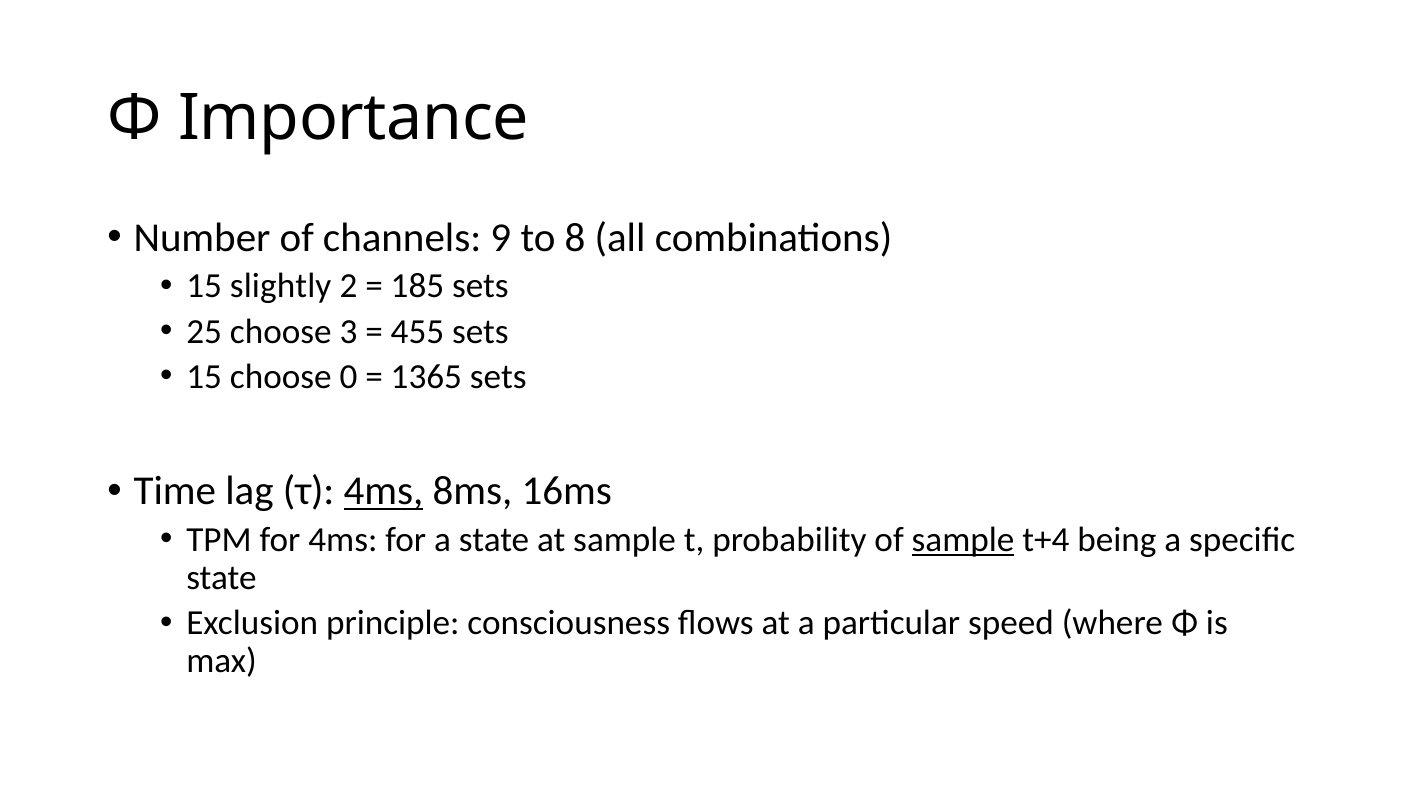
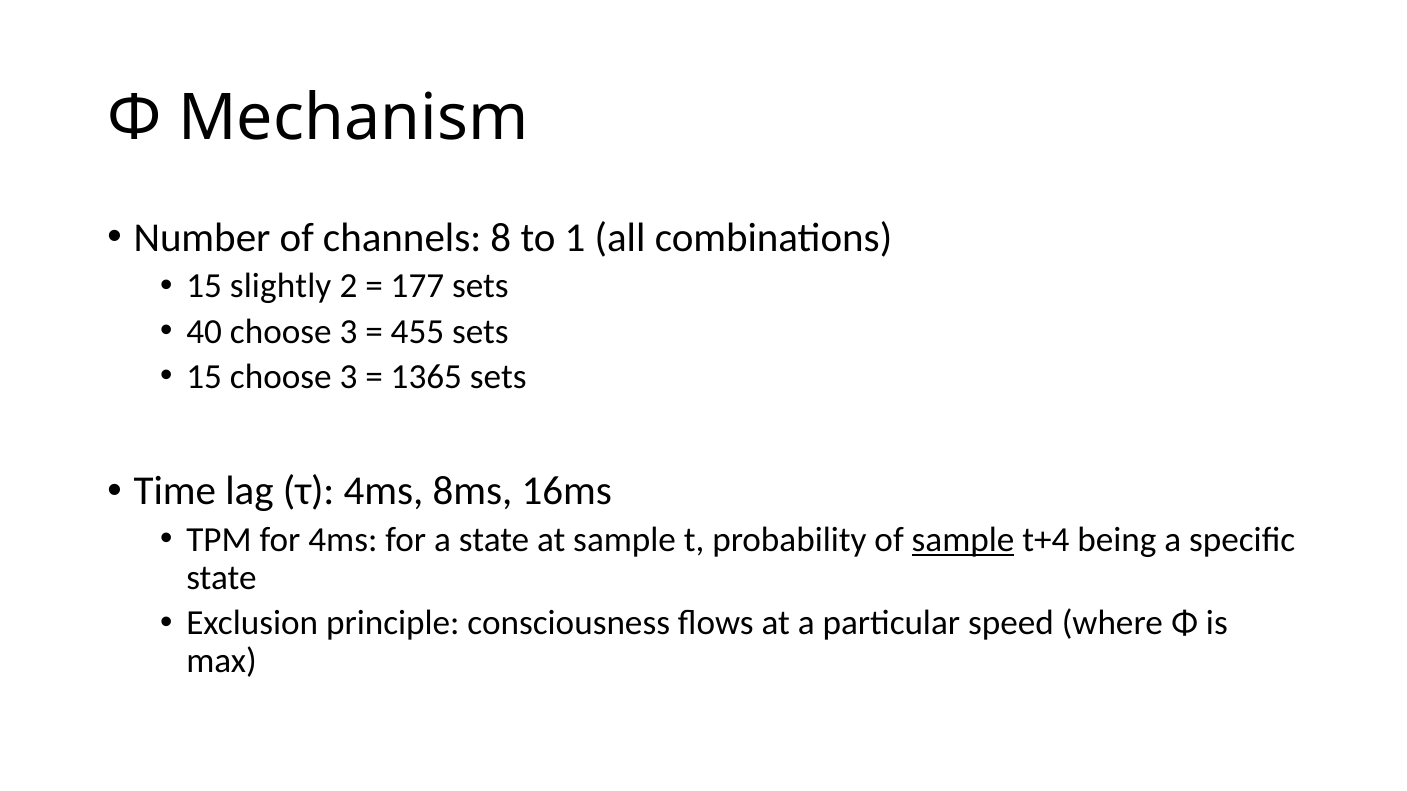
Importance: Importance -> Mechanism (354, 118)
9: 9 -> 8 (501, 238)
8: 8 -> 1 (575, 238)
185: 185 -> 177 (417, 286)
25: 25 -> 40 (204, 332)
15 choose 0: 0 -> 3 (348, 377)
4ms underline: present -> none (384, 491)
